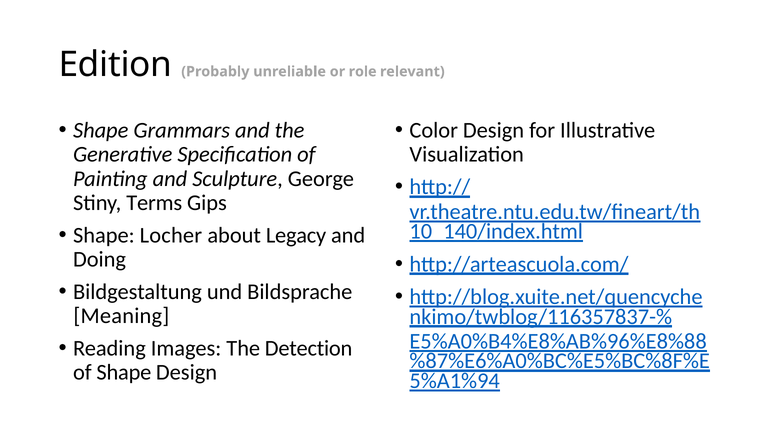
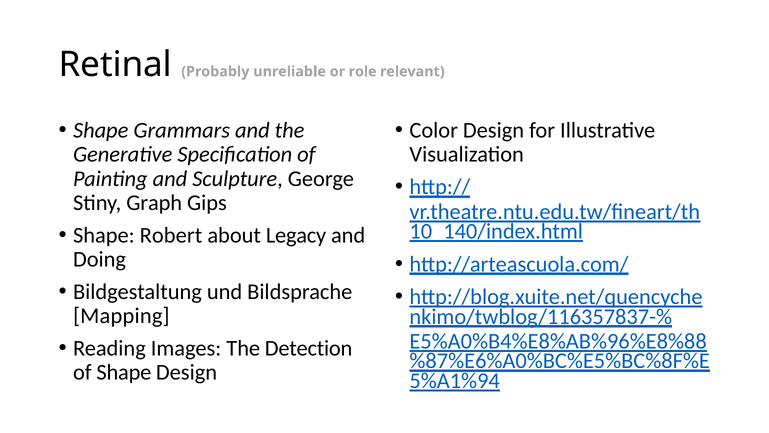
Edition: Edition -> Retinal (115, 65)
Terms: Terms -> Graph (154, 203)
Locher: Locher -> Robert (171, 235)
Meaning: Meaning -> Mapping (121, 316)
